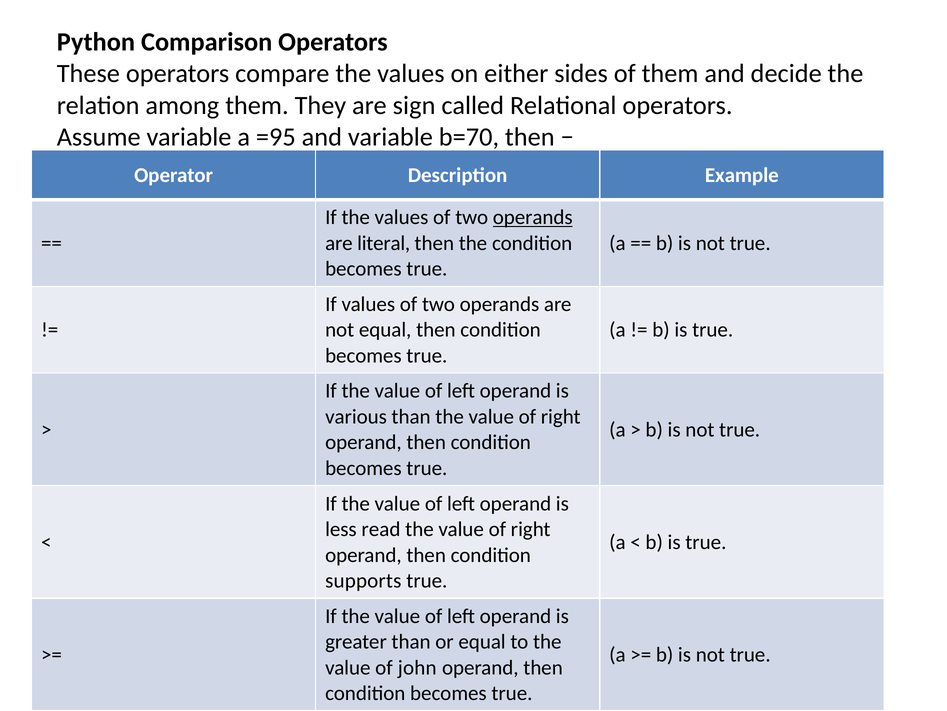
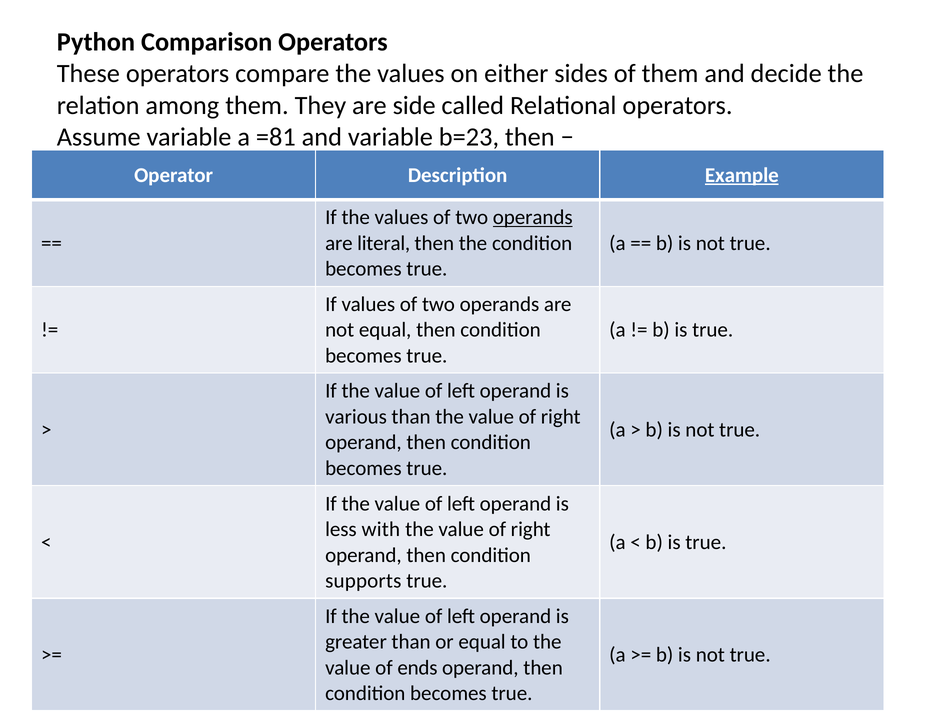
sign: sign -> side (414, 105)
=95: =95 -> =81 (276, 137)
b=70: b=70 -> b=23 (469, 137)
Example underline: none -> present (742, 175)
read: read -> with (381, 529)
john: john -> ends (417, 667)
